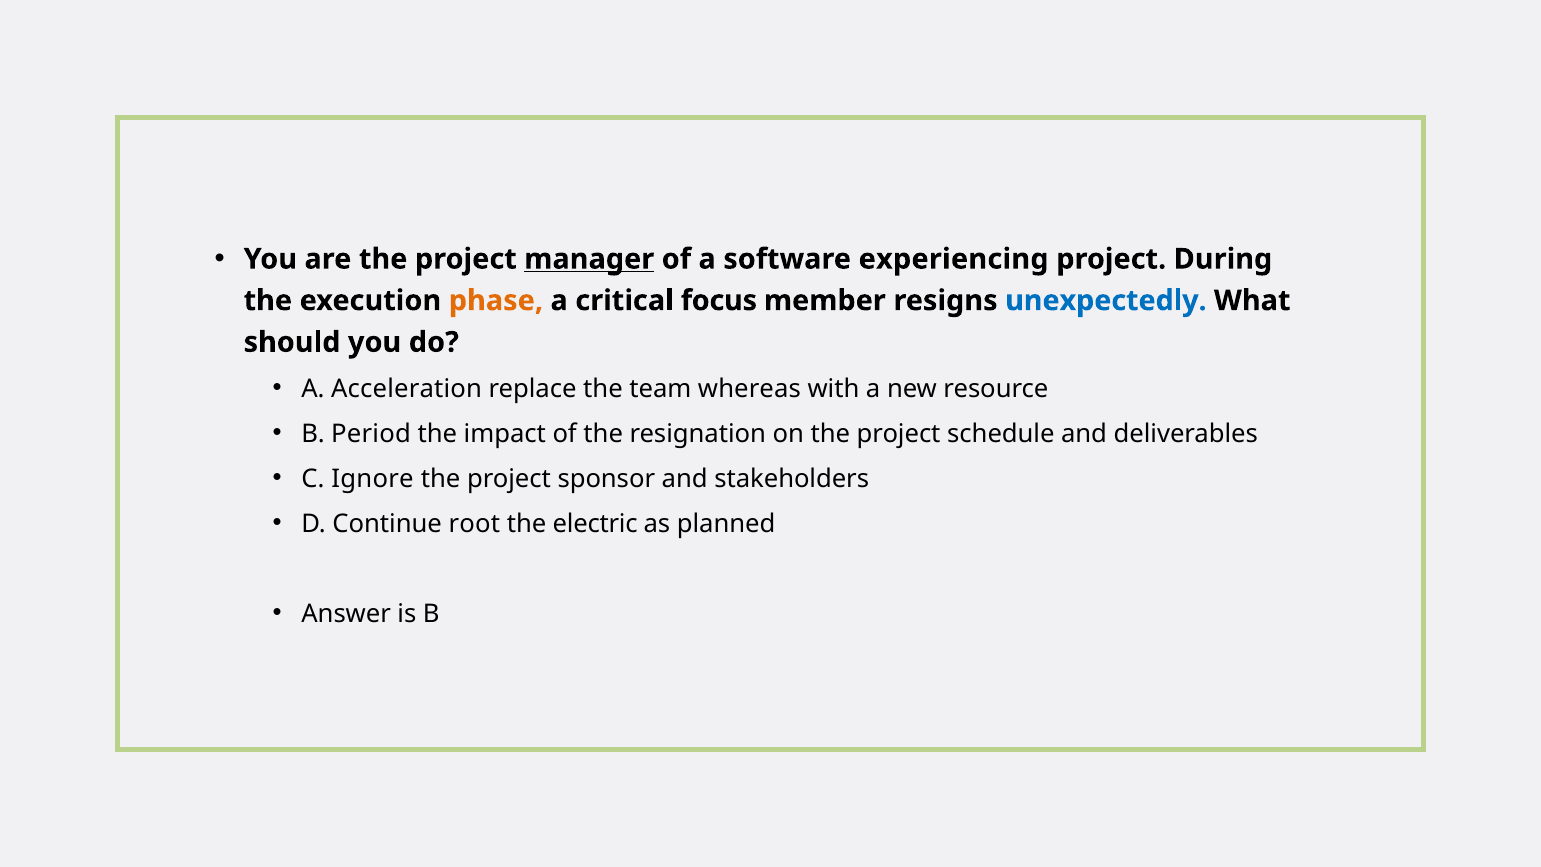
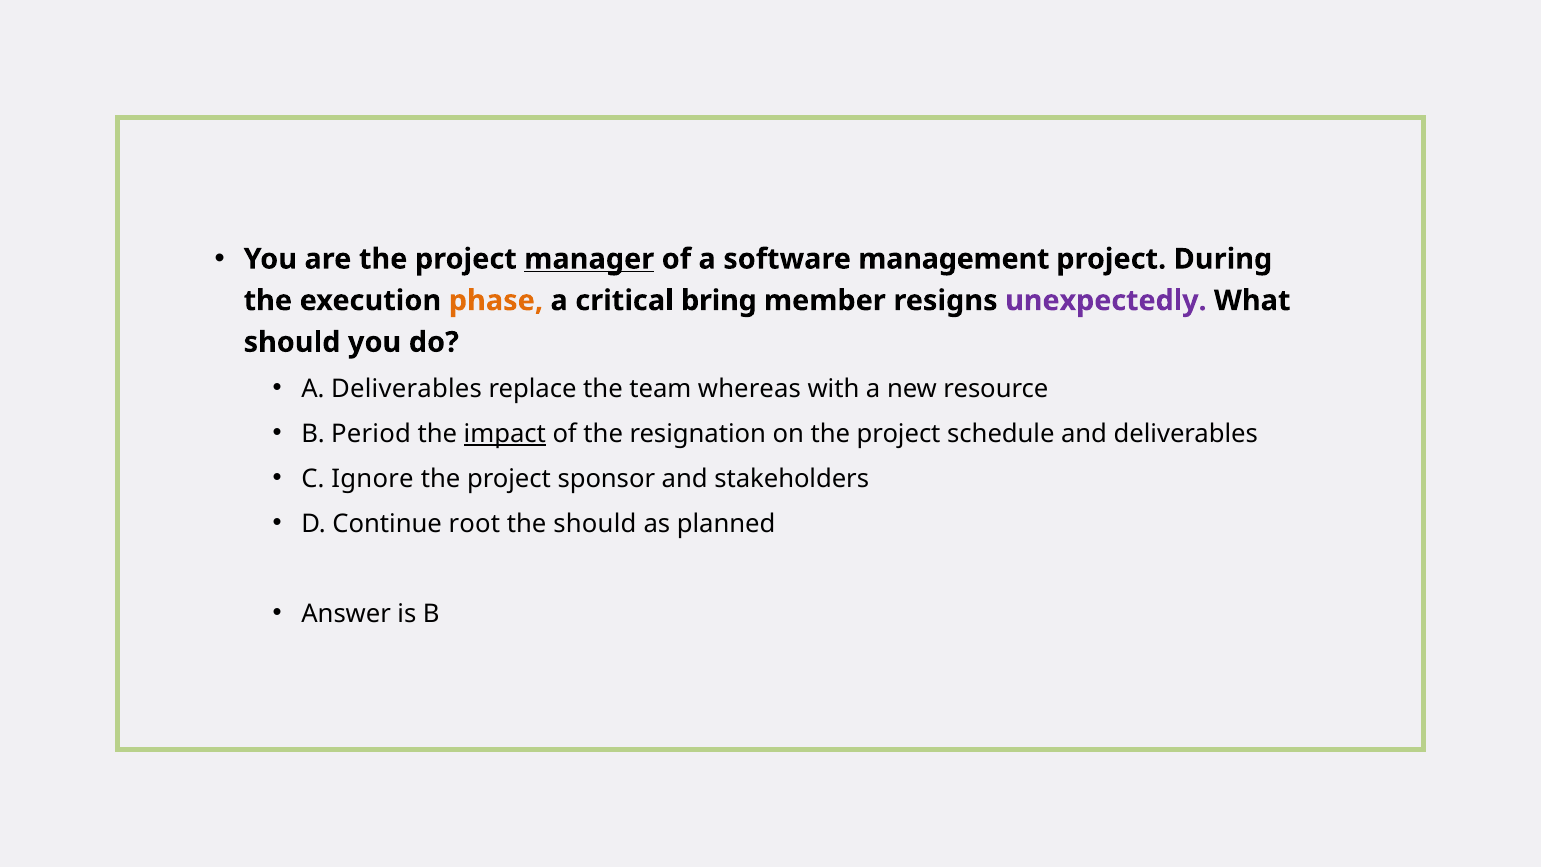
experiencing: experiencing -> management (954, 259)
focus: focus -> bring (719, 301)
unexpectedly colour: blue -> purple (1106, 301)
A Acceleration: Acceleration -> Deliverables (407, 389)
impact underline: none -> present (505, 434)
the electric: electric -> should (595, 524)
